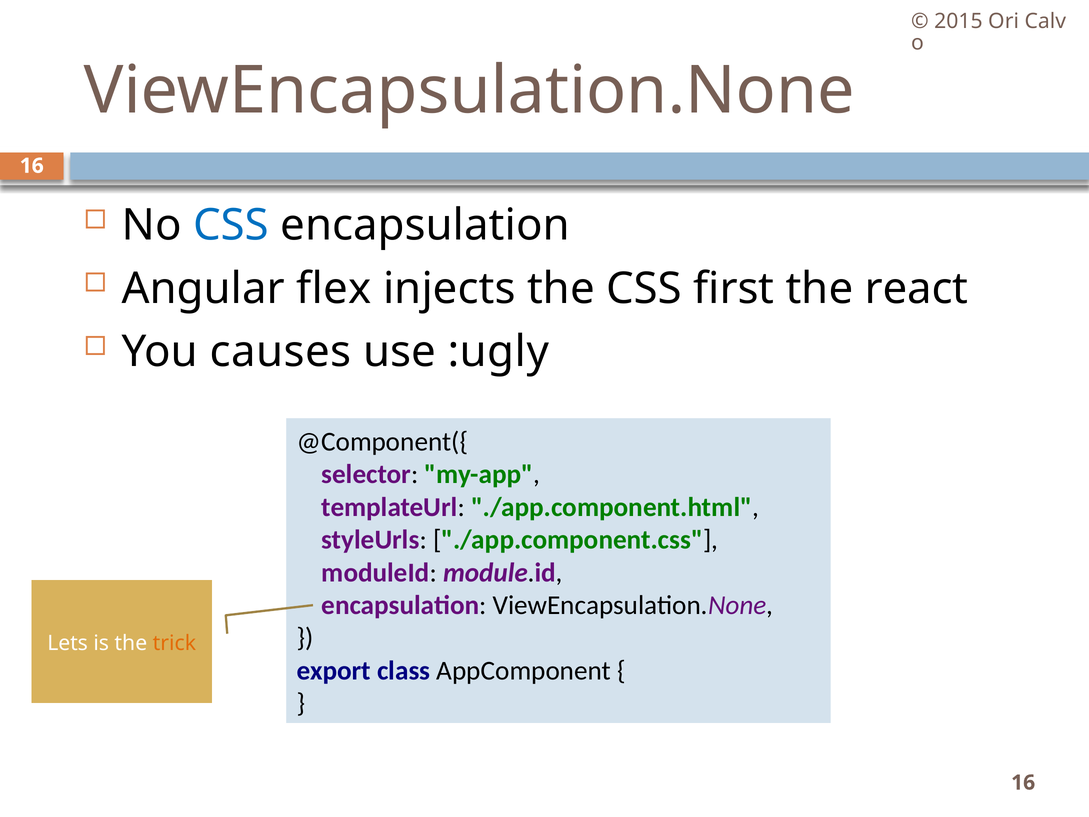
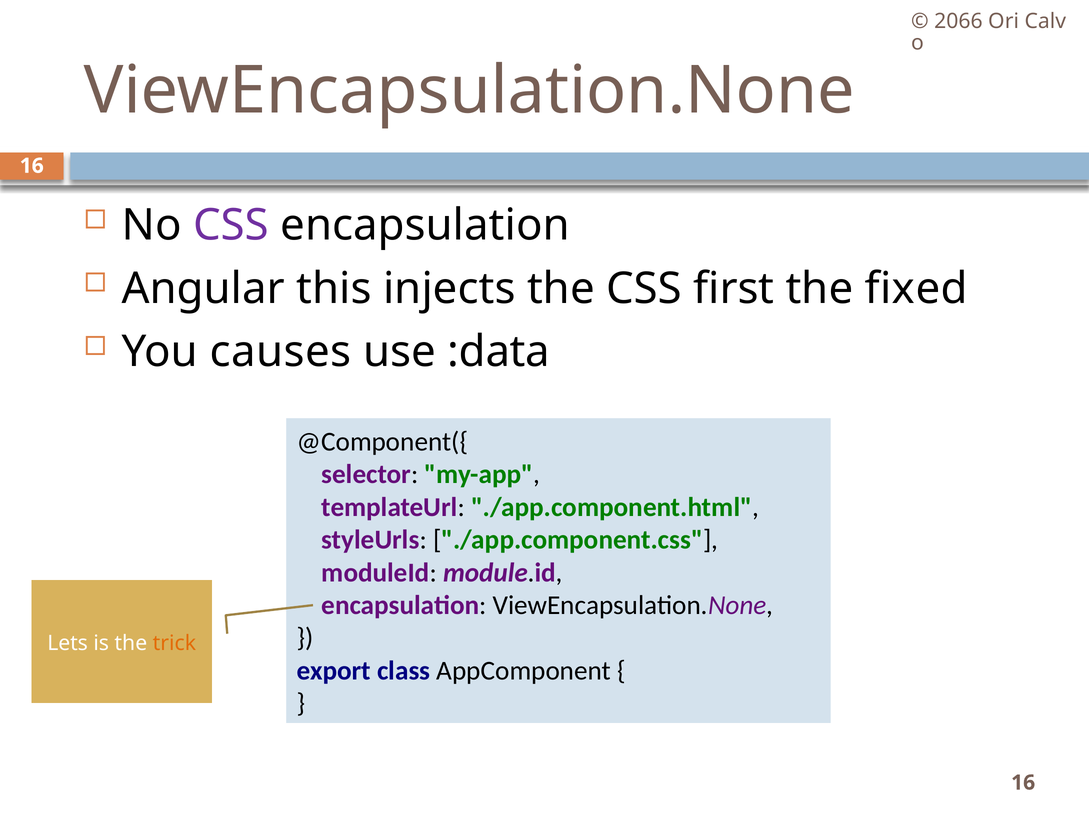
2015: 2015 -> 2066 (958, 21)
CSS colour: blue -> purple (231, 225)
flex: flex -> this (334, 289)
react: react -> fixed (916, 289)
:ugly: :ugly -> :data (499, 352)
